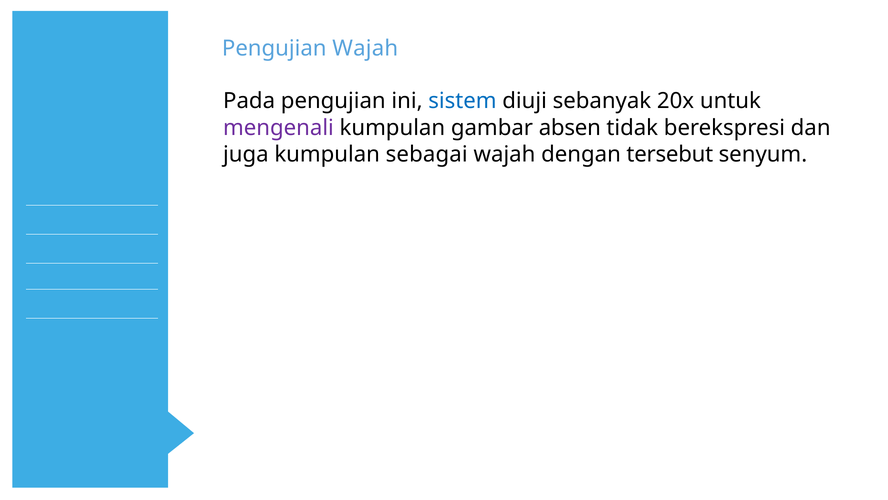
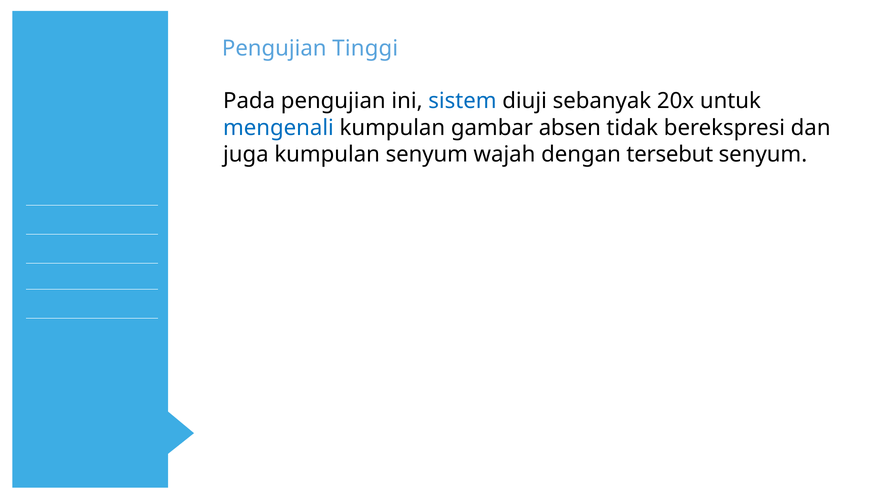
Pengujian Wajah: Wajah -> Tinggi (365, 49)
mengenali colour: purple -> blue (278, 128)
kumpulan sebagai: sebagai -> senyum (427, 154)
